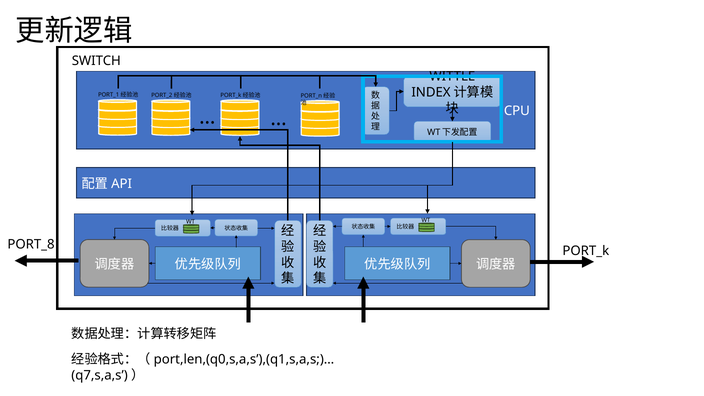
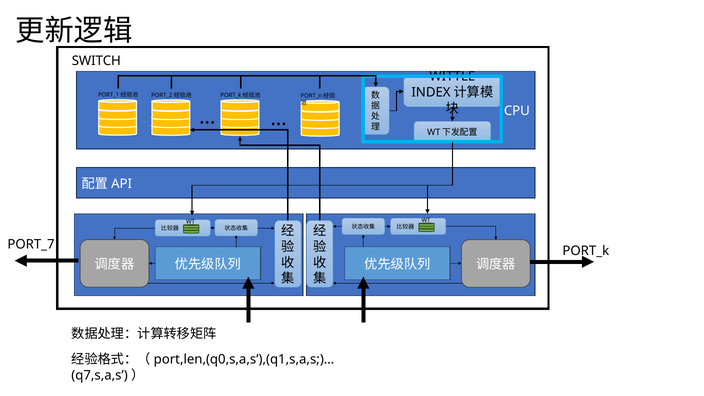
PORT_8: PORT_8 -> PORT_7 (31, 244)
